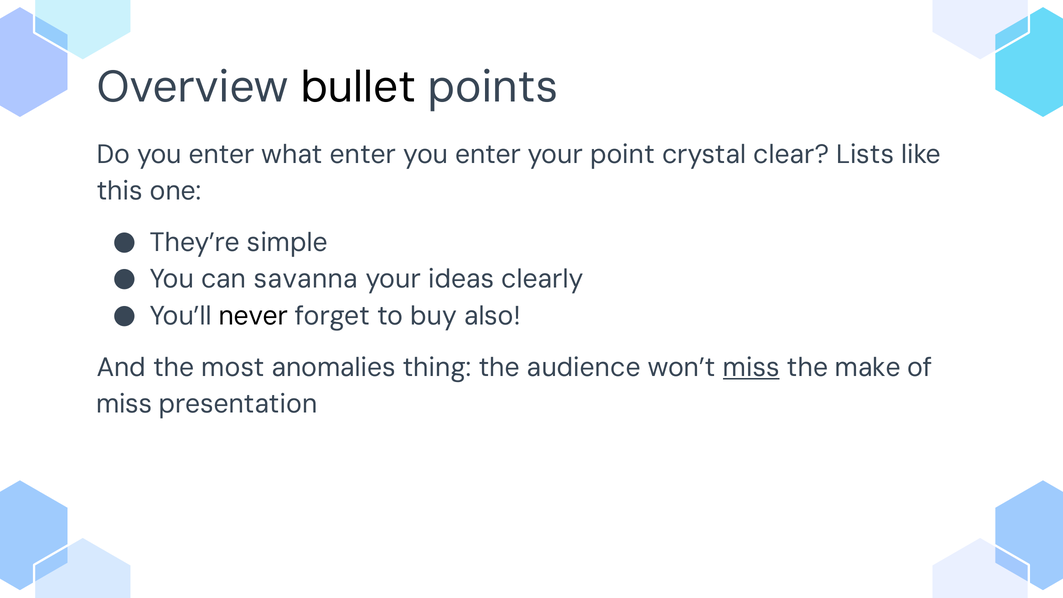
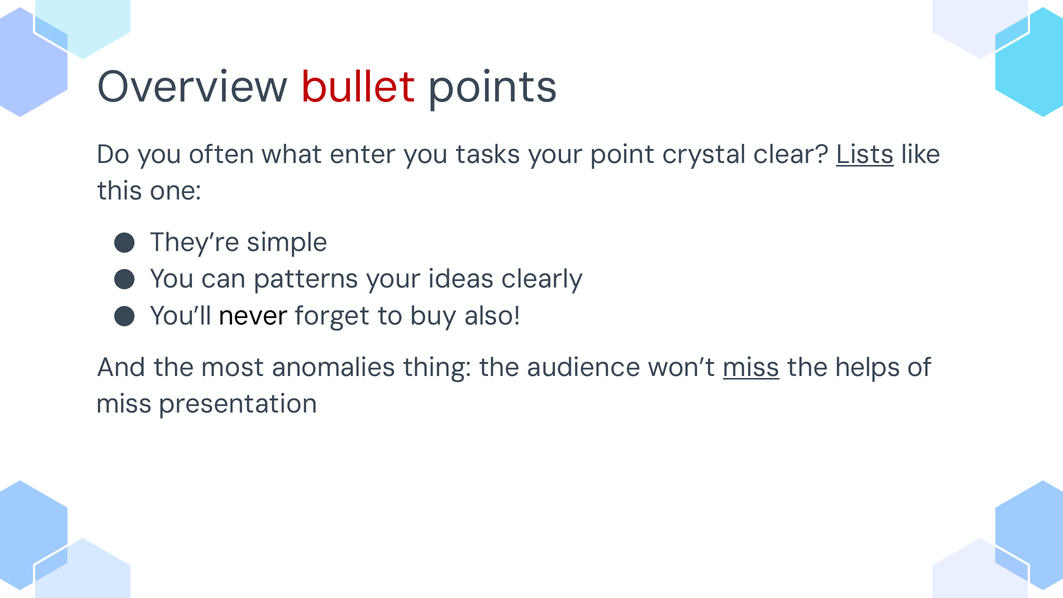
bullet colour: black -> red (358, 87)
Do you enter: enter -> often (222, 154)
enter: enter -> tasks (488, 154)
Lists underline: none -> present (865, 154)
savanna: savanna -> patterns (306, 279)
make: make -> helps (868, 367)
